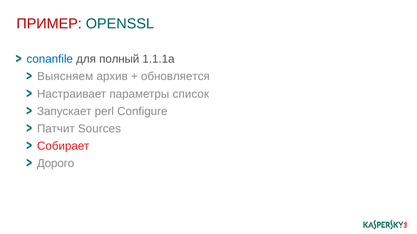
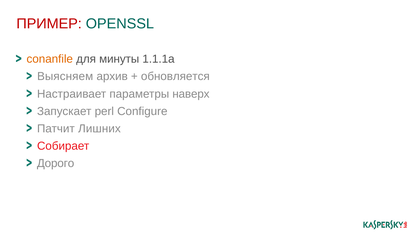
conanfile colour: blue -> orange (50, 59)
полный: полный -> минуты (119, 59)
список: список -> наверх (191, 94)
Sources: Sources -> Лишних (99, 129)
